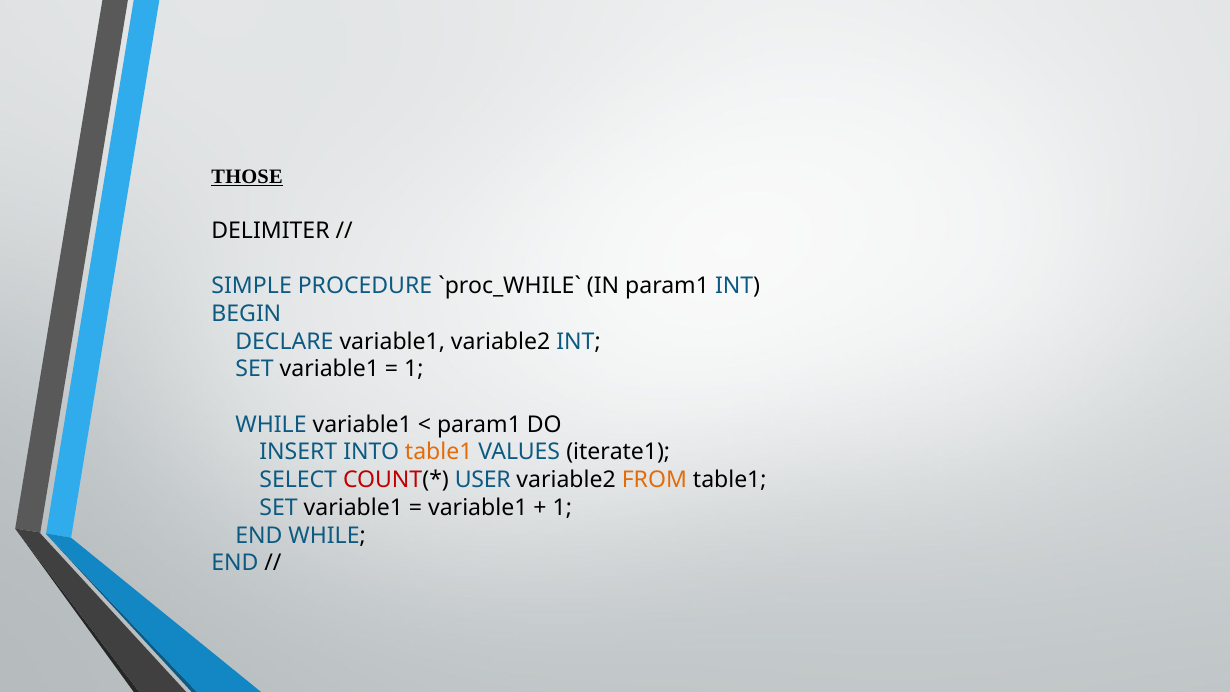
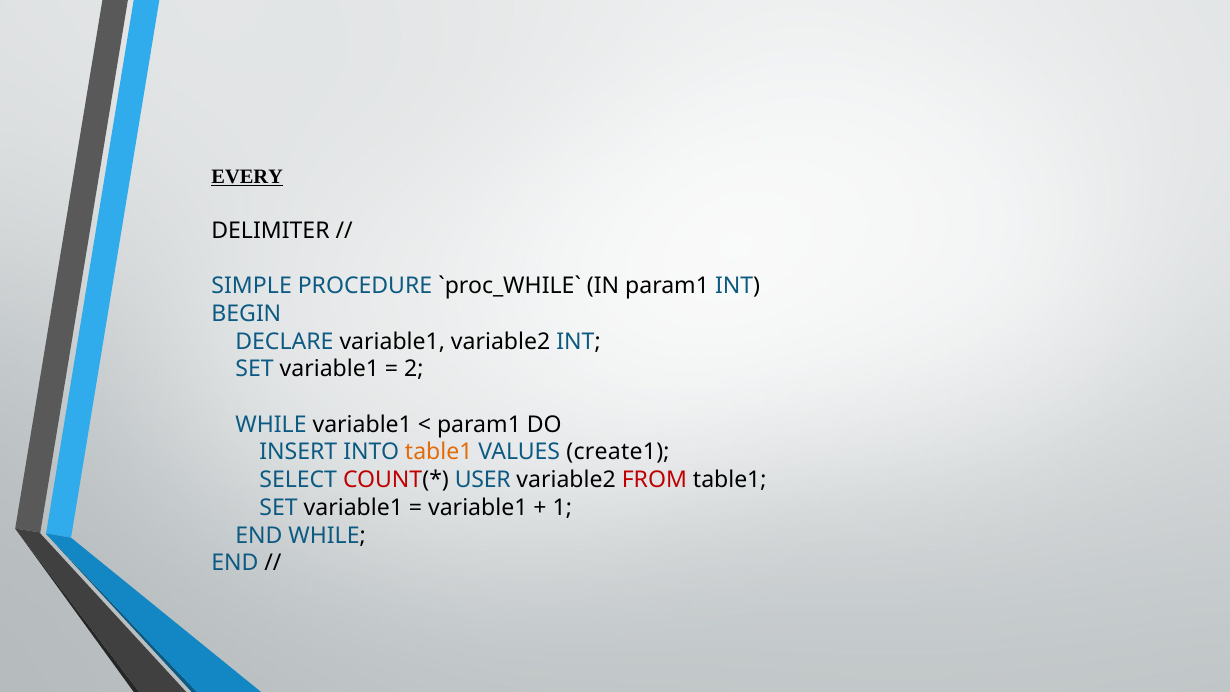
THOSE: THOSE -> EVERY (247, 176)
1: 1 -> 2 (414, 369)
iterate1: iterate1 -> create1 (618, 452)
FROM colour: orange -> red (654, 480)
